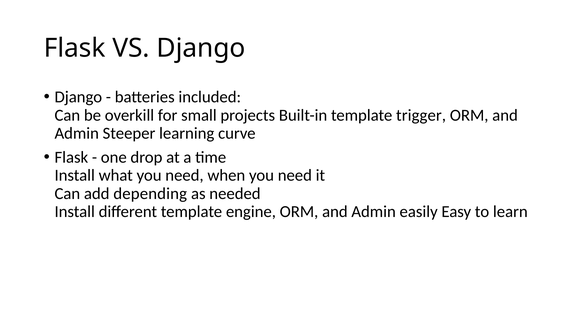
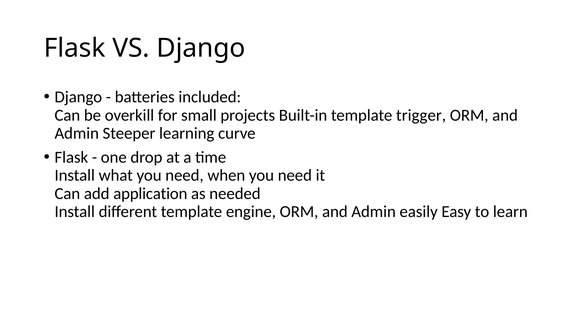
depending: depending -> application (150, 193)
